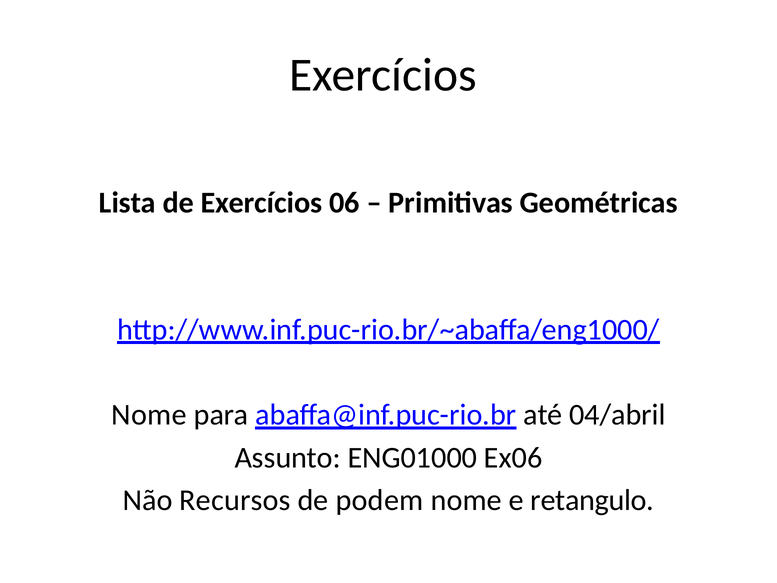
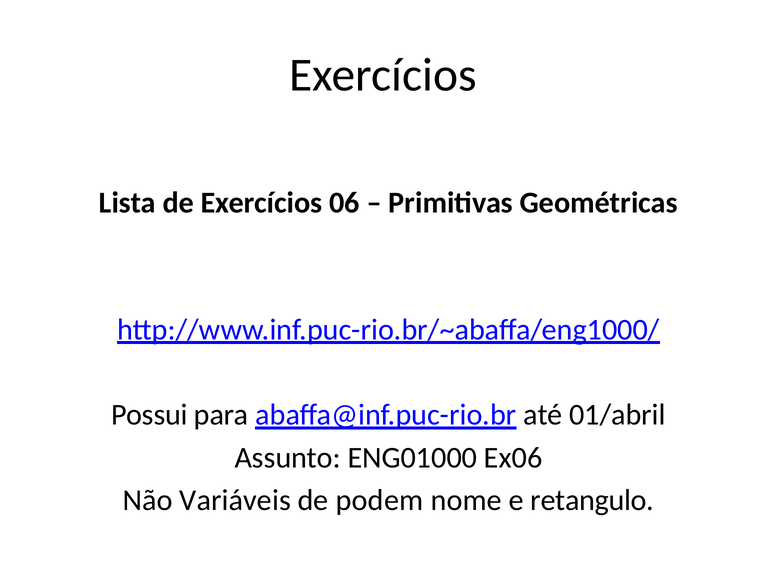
Nome: Nome -> Possui (149, 415)
04/abril: 04/abril -> 01/abril (617, 415)
Recursos: Recursos -> Variáveis (235, 500)
